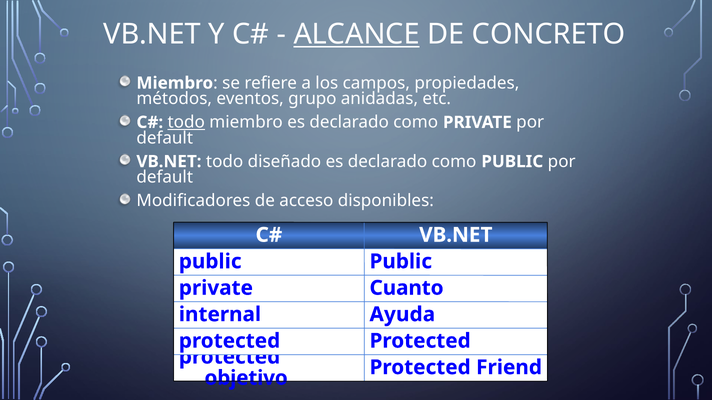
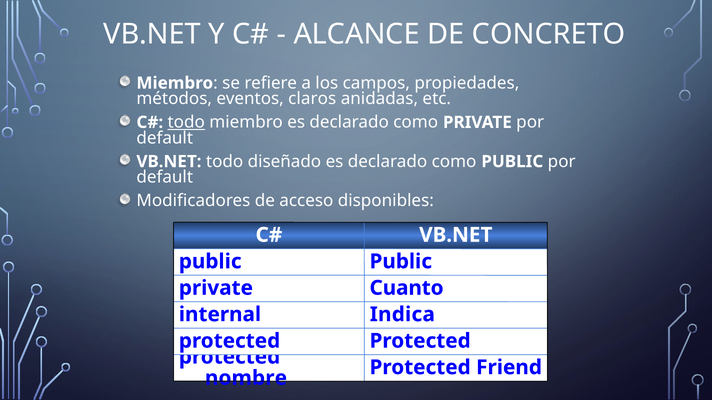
ALCANCE underline: present -> none (357, 34)
grupo: grupo -> claros (312, 99)
Ayuda: Ayuda -> Indica (402, 315)
objetivo: objetivo -> nombre (246, 378)
